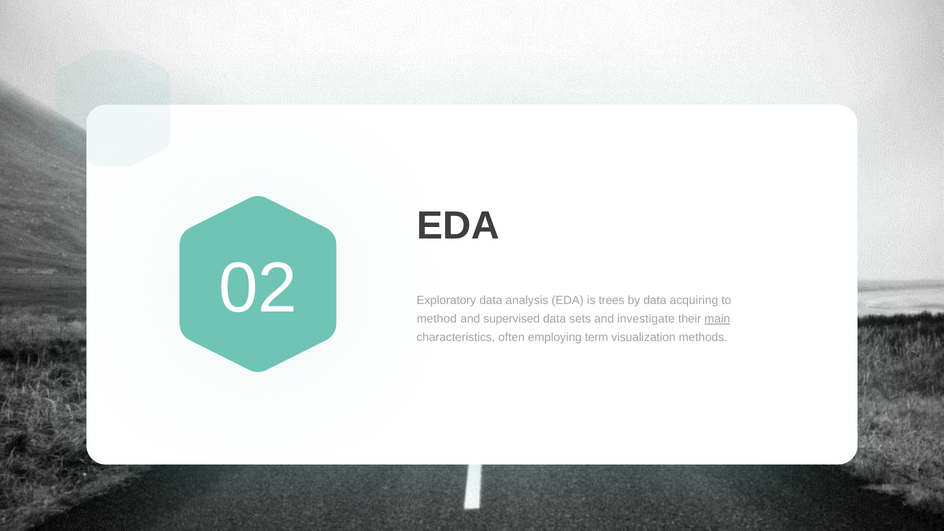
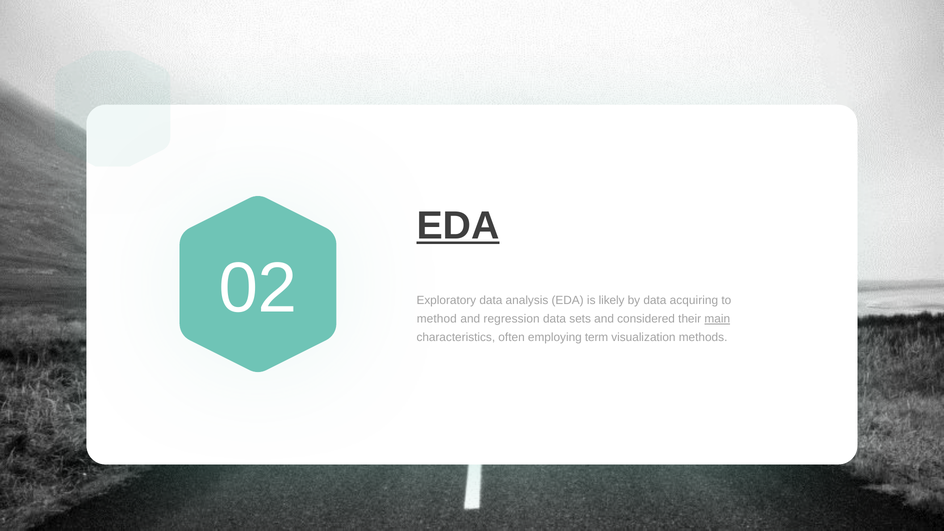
EDA underline: none -> present (458, 226)
trees: trees -> likely (612, 300)
supervised: supervised -> regression (512, 319)
investigate: investigate -> considered (646, 319)
